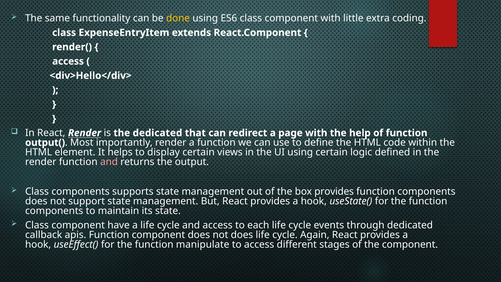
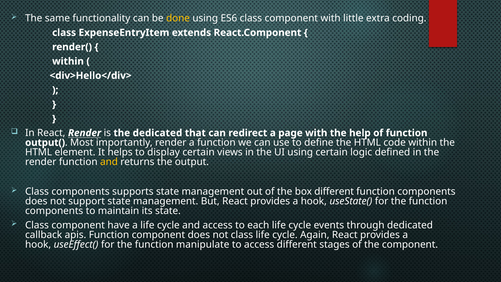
access: access -> within (68, 61)
and colour: pink -> yellow (109, 162)
box provides: provides -> different (334, 191)
not does: does -> class (242, 235)
